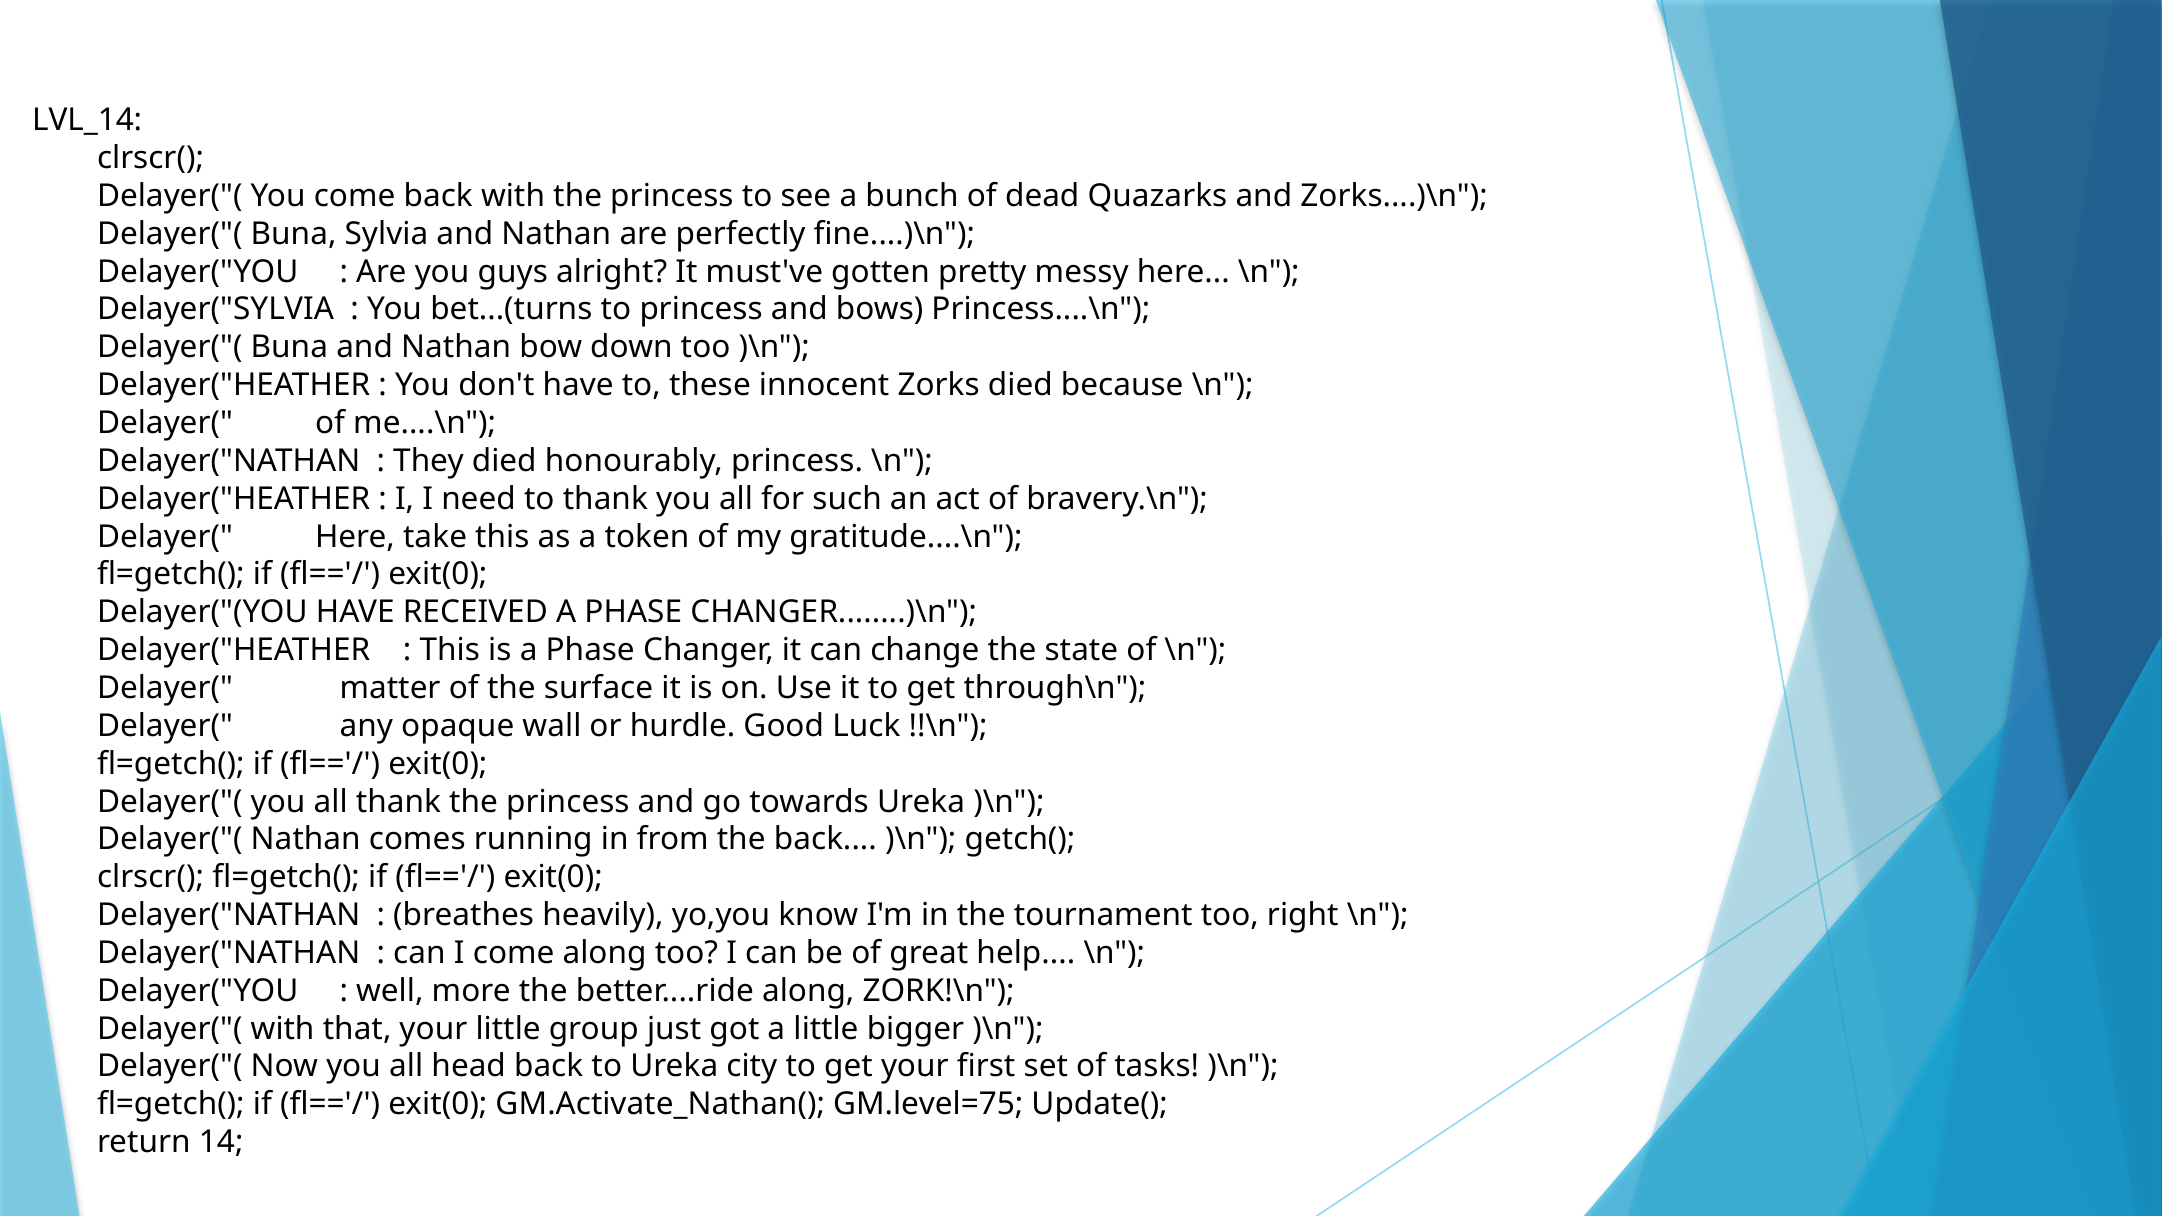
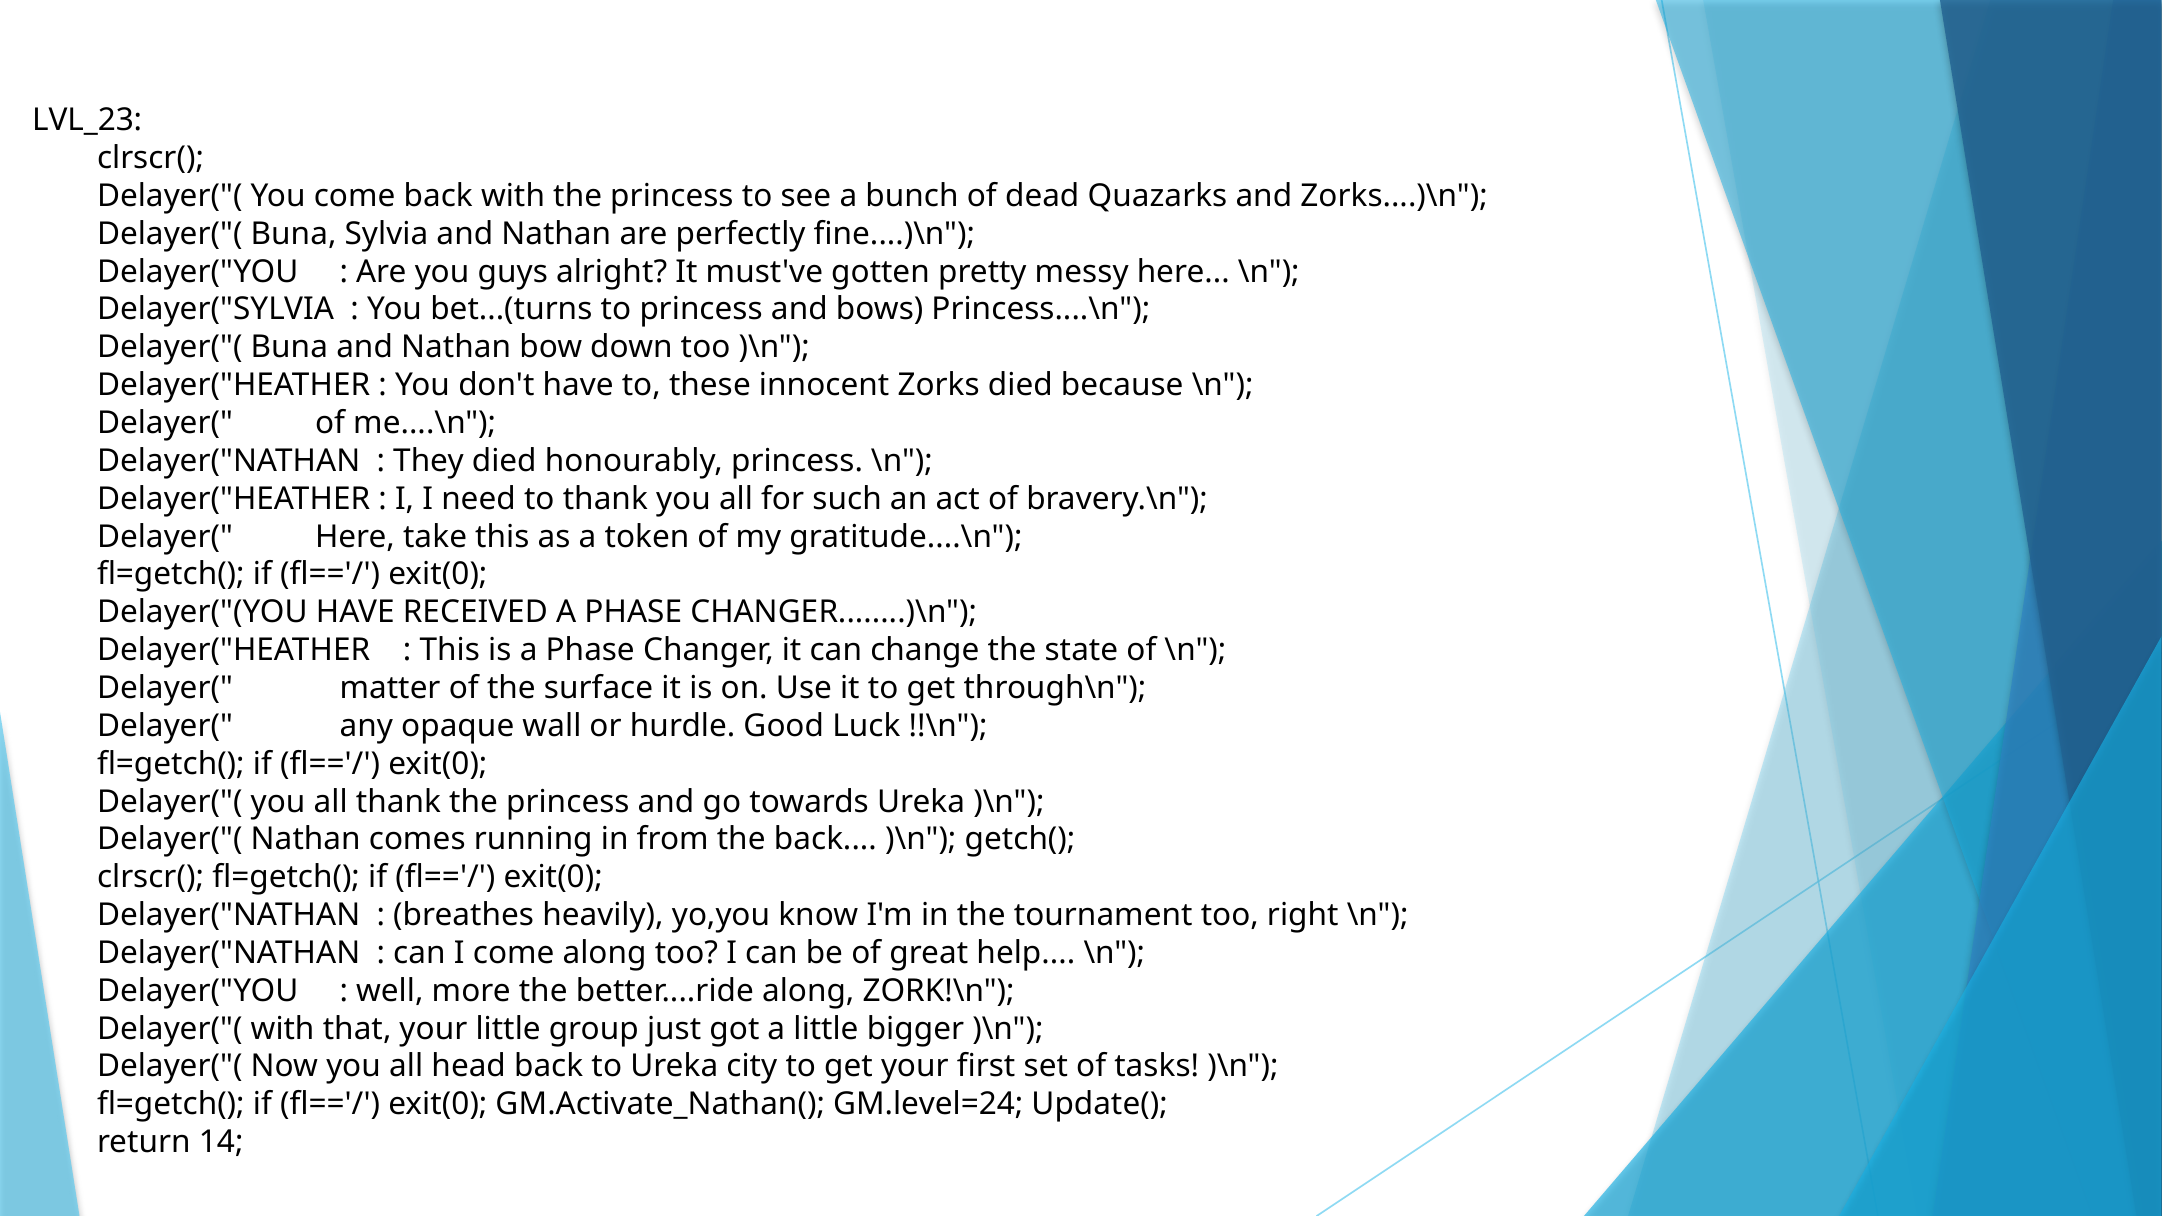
LVL_14: LVL_14 -> LVL_23 (87, 120)
GM.level=75: GM.level=75 -> GM.level=24 (928, 1105)
